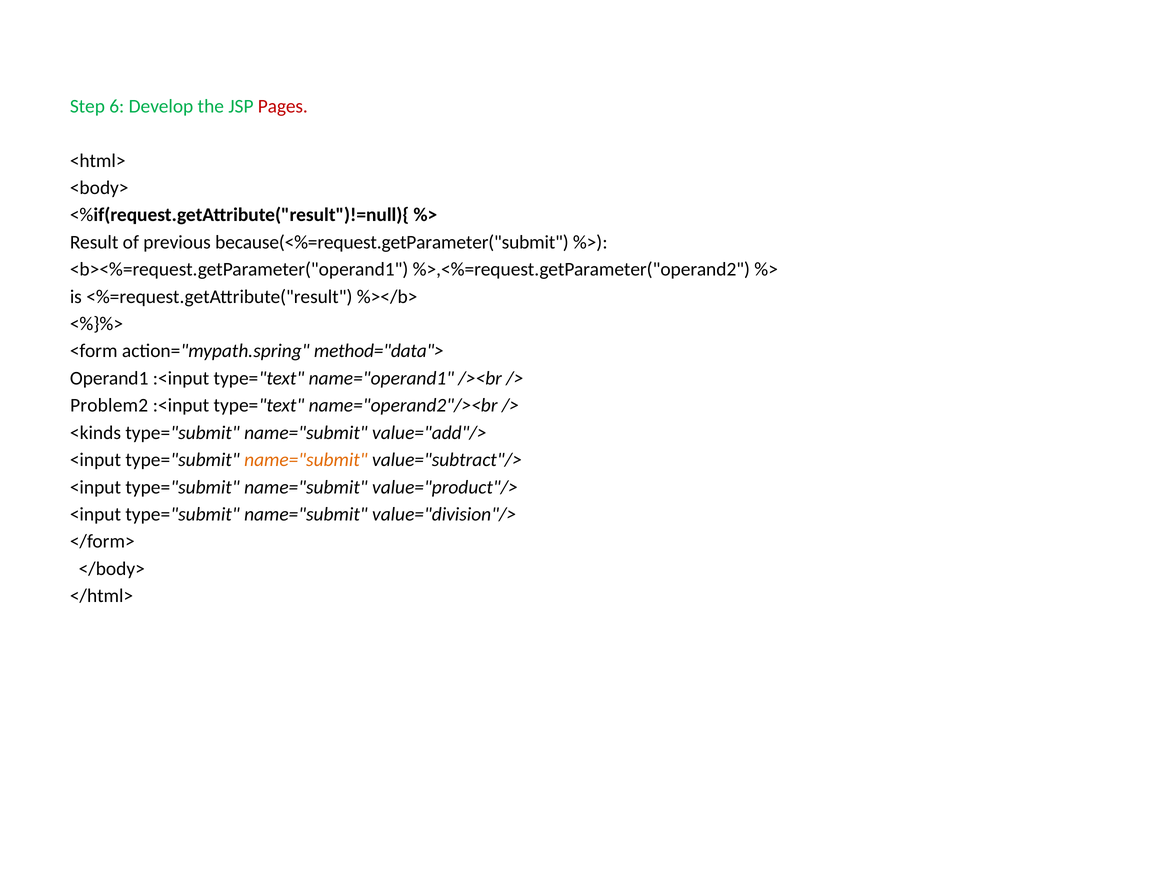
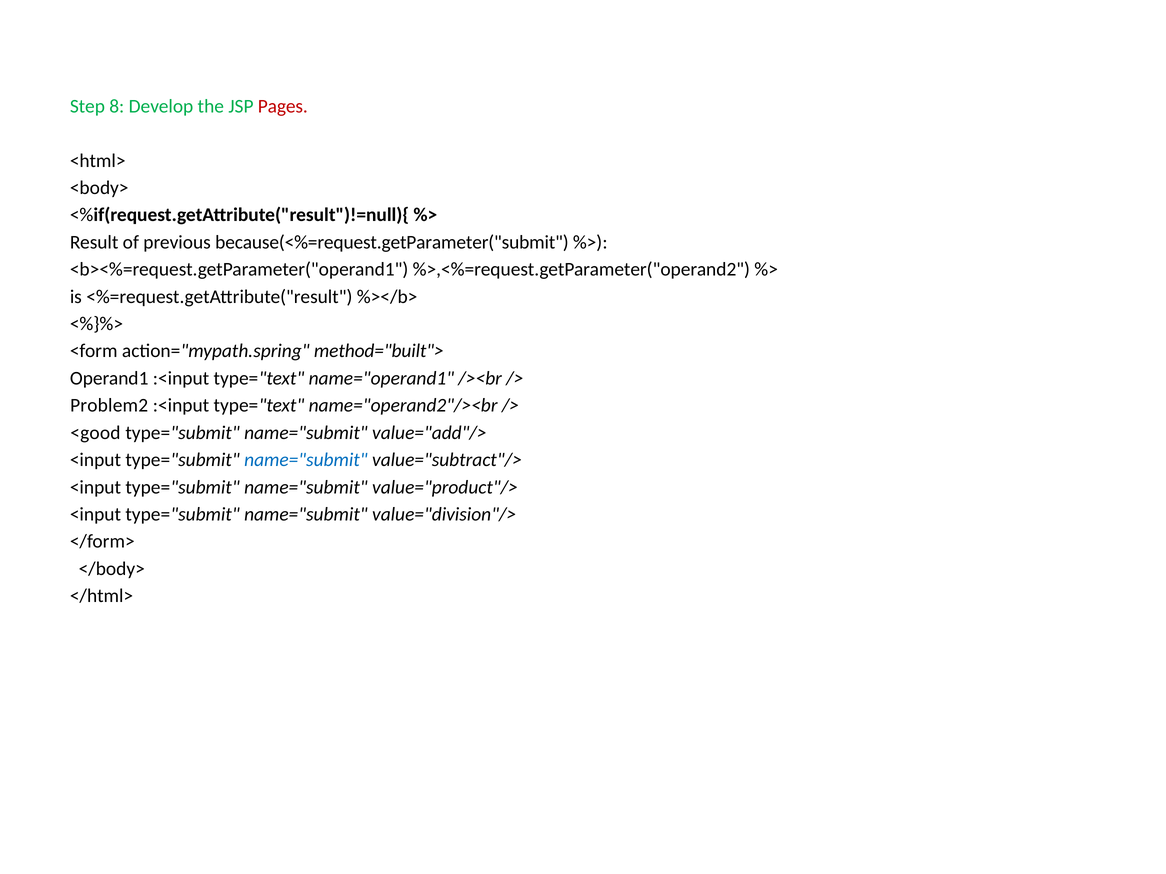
6: 6 -> 8 (117, 106)
method="data">: method="data"> -> method="built"> (379, 351)
<kinds: <kinds -> <good (95, 433)
name="submit colour: orange -> blue (306, 460)
